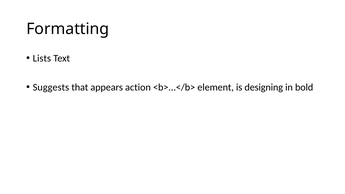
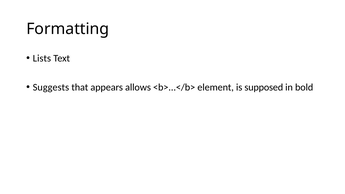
action: action -> allows (138, 87)
designing: designing -> supposed (264, 87)
